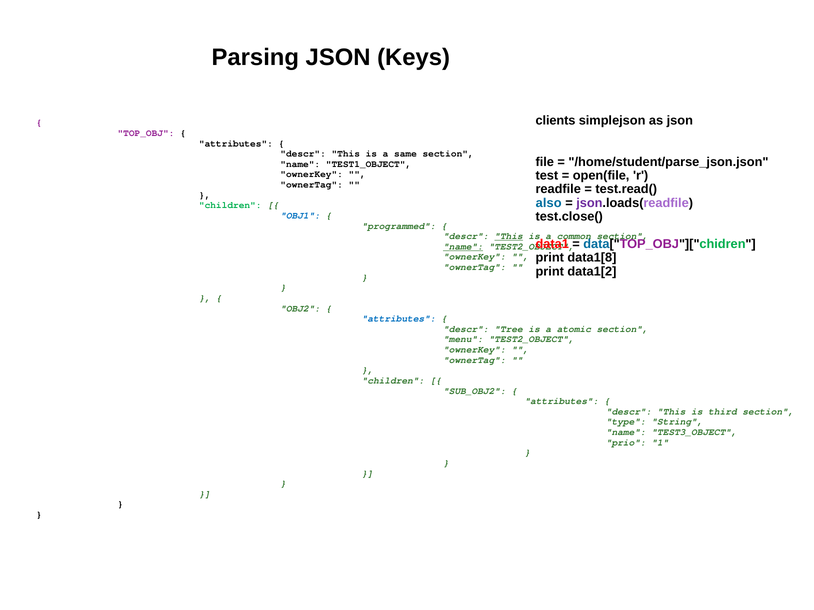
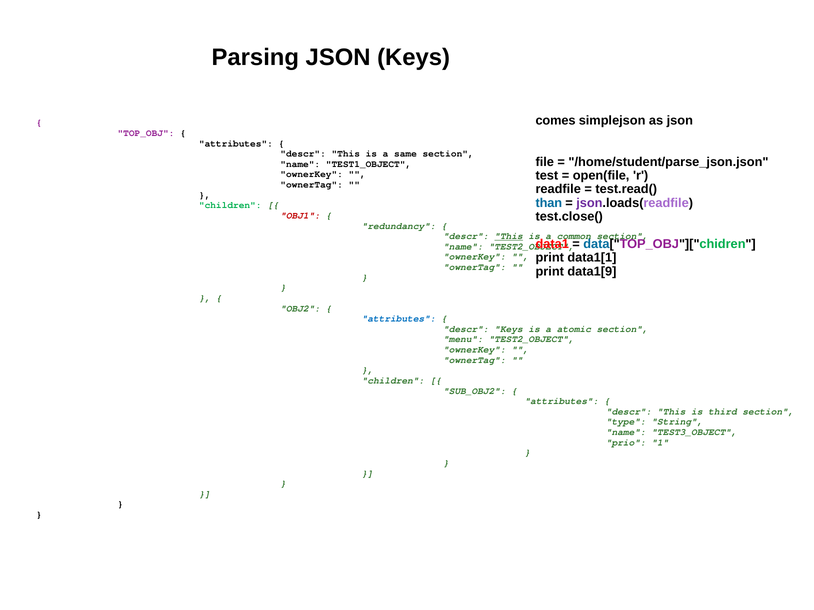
clients: clients -> comes (556, 121)
also: also -> than (549, 203)
OBJ1 colour: blue -> red (300, 216)
programmed: programmed -> redundancy (399, 226)
name underline: present -> none (463, 247)
data1[8: data1[8 -> data1[1 (592, 258)
data1[2: data1[2 -> data1[9 (592, 272)
descr Tree: Tree -> Keys (509, 329)
